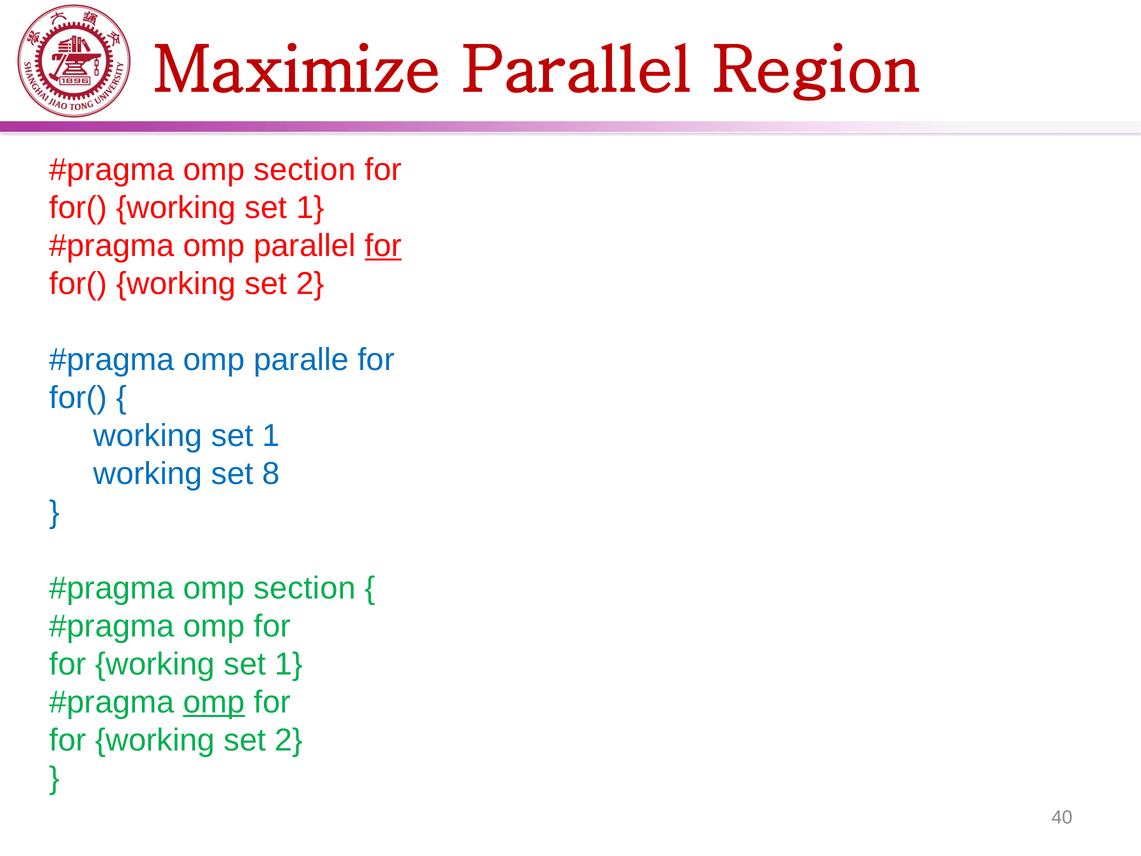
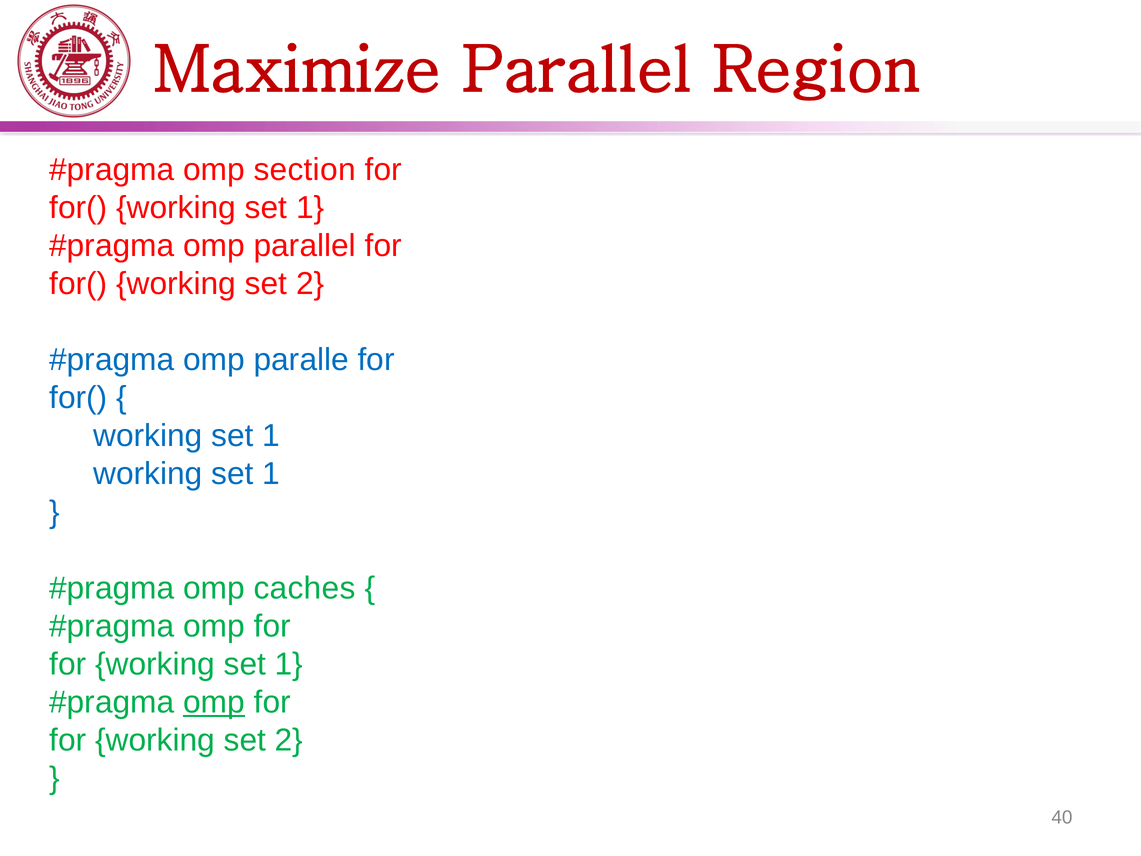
for underline: present -> none (383, 246)
8: 8 -> 1 (271, 474)
section: section -> caches (305, 588)
